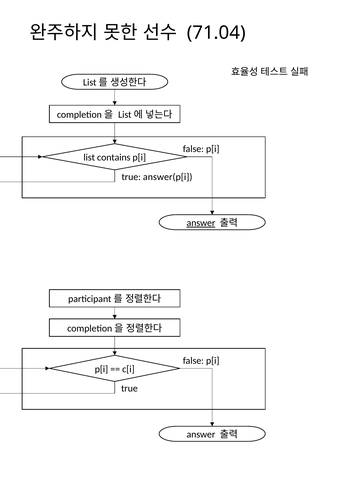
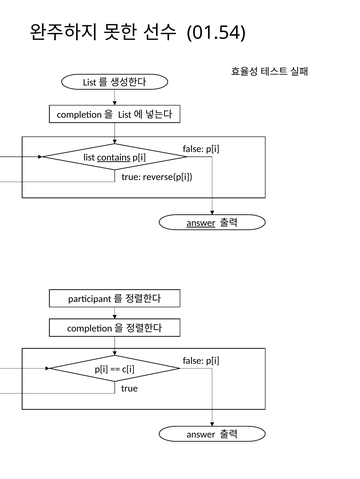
71.04: 71.04 -> 01.54 (216, 33)
contains underline: none -> present (114, 158)
answer(p[i: answer(p[i -> reverse(p[i (168, 177)
